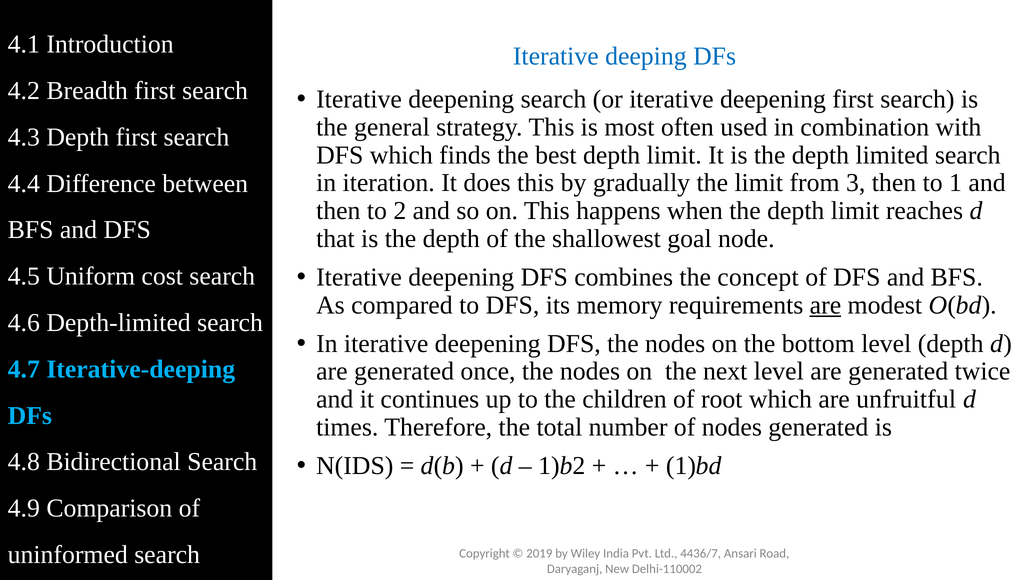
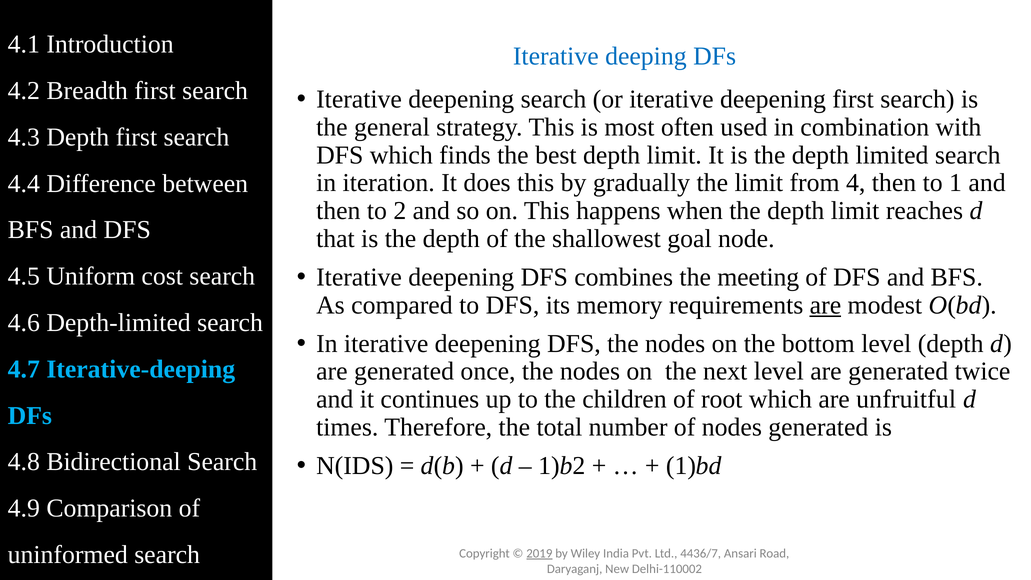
3: 3 -> 4 (856, 183)
concept: concept -> meeting (758, 277)
2019 underline: none -> present (539, 554)
